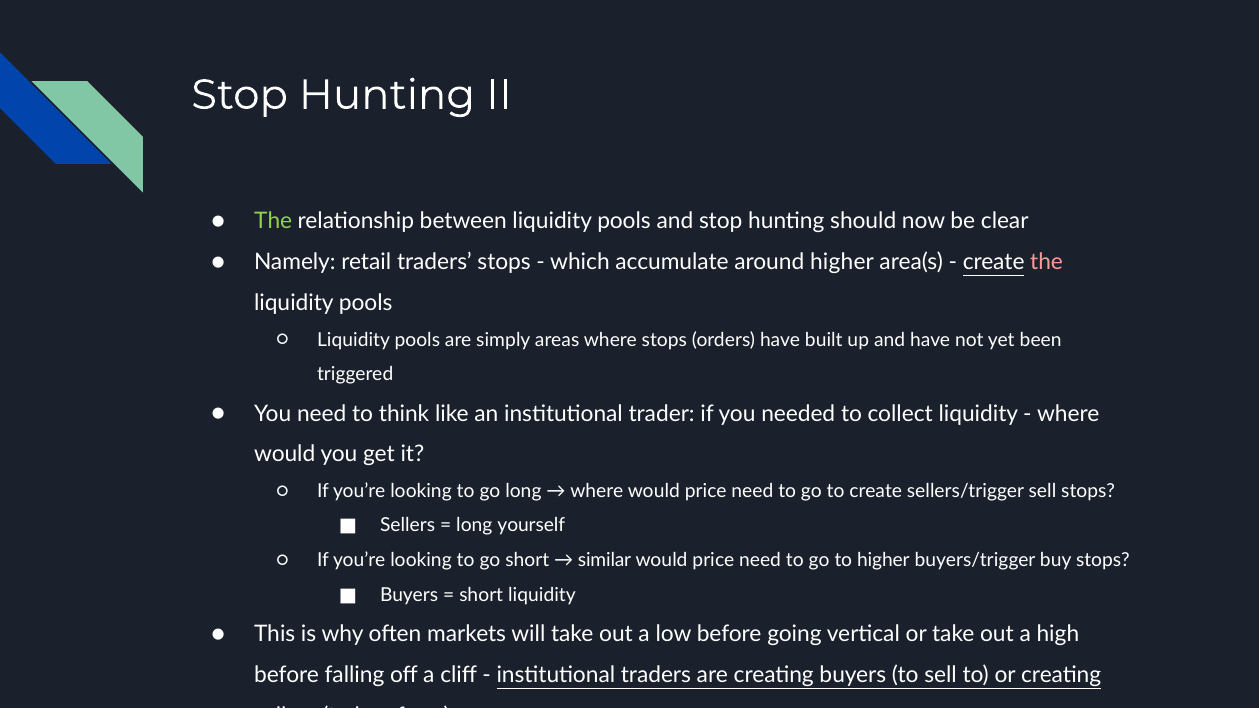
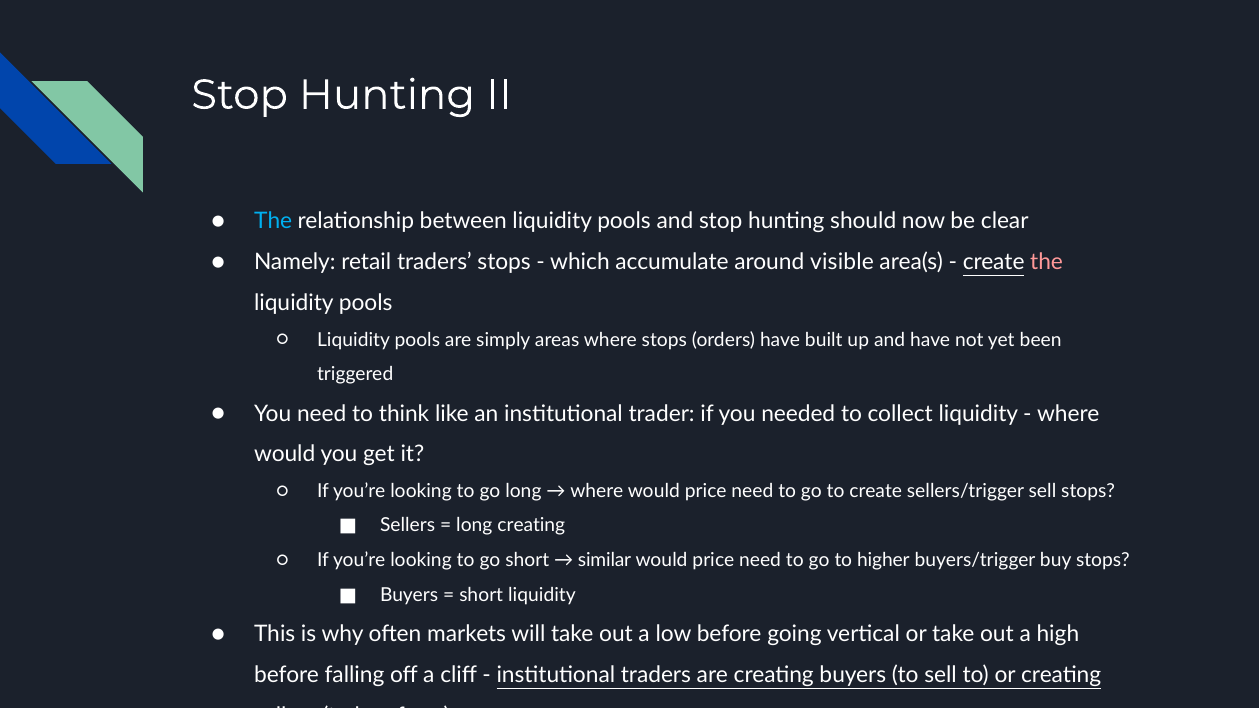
The colour: light green -> light blue (273, 222)
around higher: higher -> visible (842, 262)
long yourself: yourself -> creating (531, 526)
